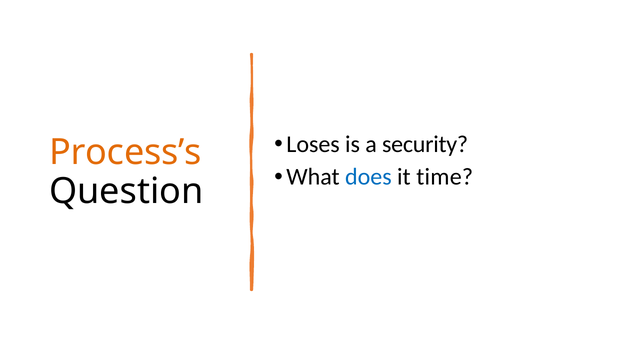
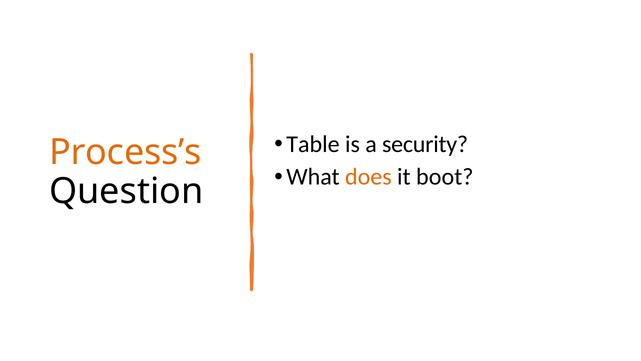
Loses: Loses -> Table (313, 144)
does colour: blue -> orange (368, 177)
time: time -> boot (445, 177)
